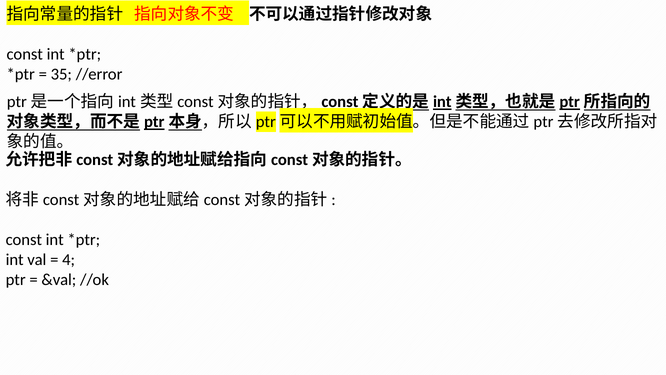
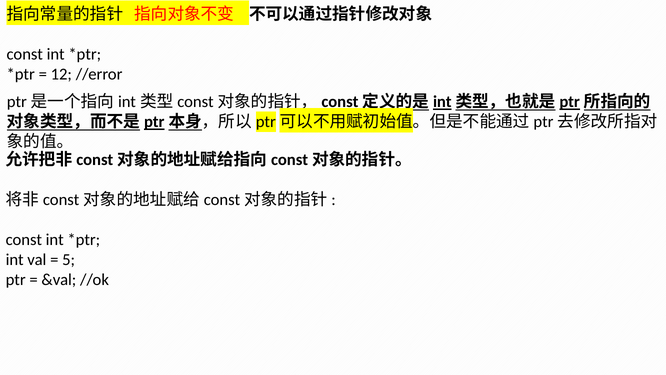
35: 35 -> 12 (61, 74)
4: 4 -> 5 (69, 260)
